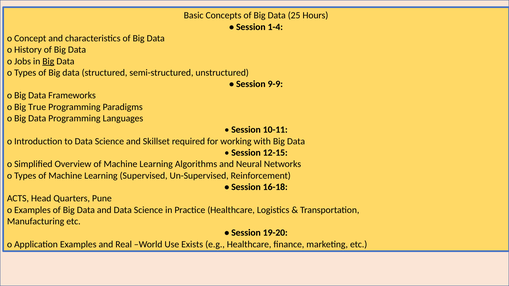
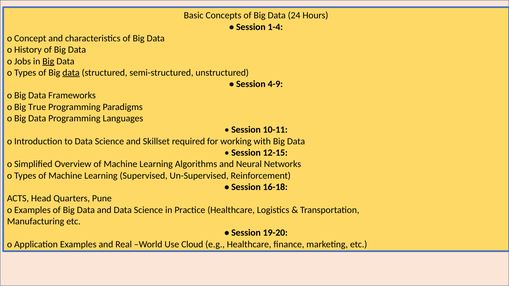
25: 25 -> 24 (294, 15)
data underline: none -> present (71, 73)
9-9: 9-9 -> 4-9 (275, 84)
Exists: Exists -> Cloud (192, 245)
